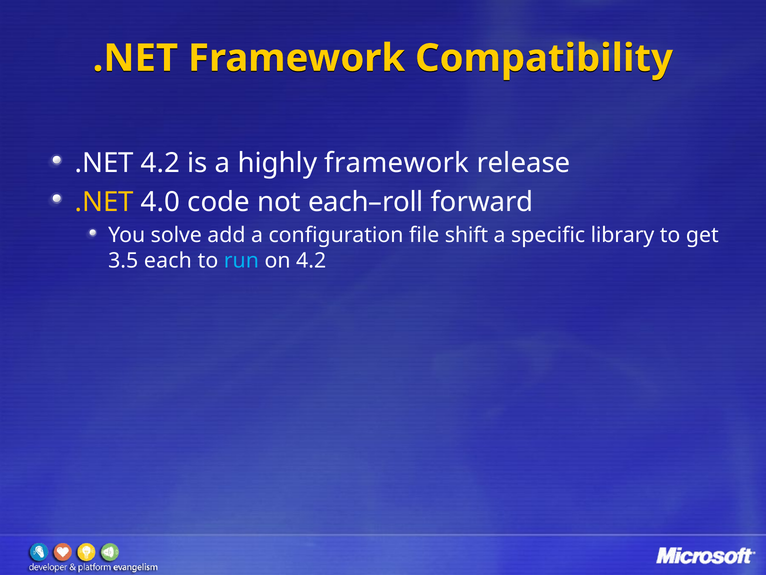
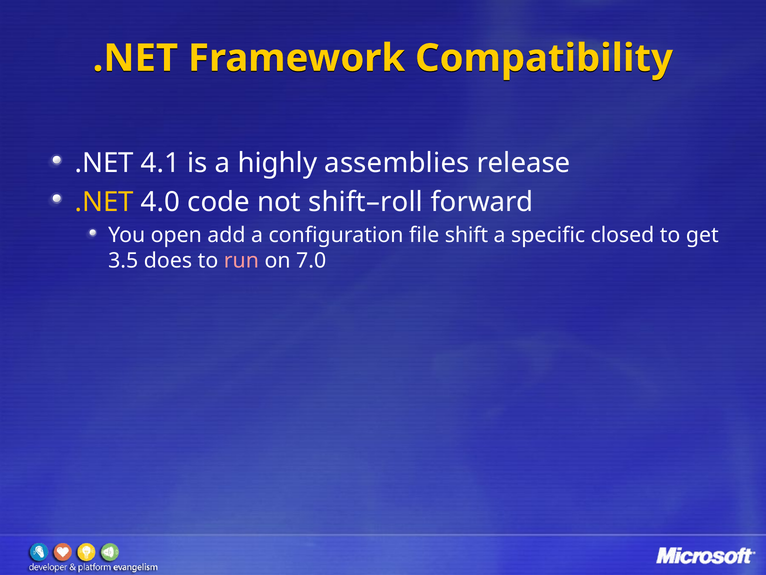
.NET 4.2: 4.2 -> 4.1 (161, 163)
highly framework: framework -> assemblies (397, 163)
each–roll: each–roll -> shift–roll (366, 202)
solve: solve -> open (176, 235)
library: library -> closed (622, 235)
each: each -> does (168, 261)
run colour: light blue -> pink (241, 261)
on 4.2: 4.2 -> 7.0 (311, 261)
